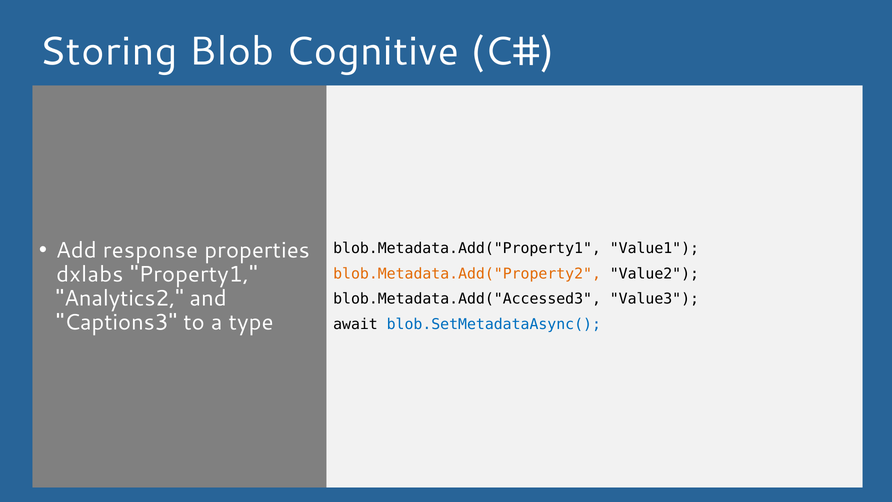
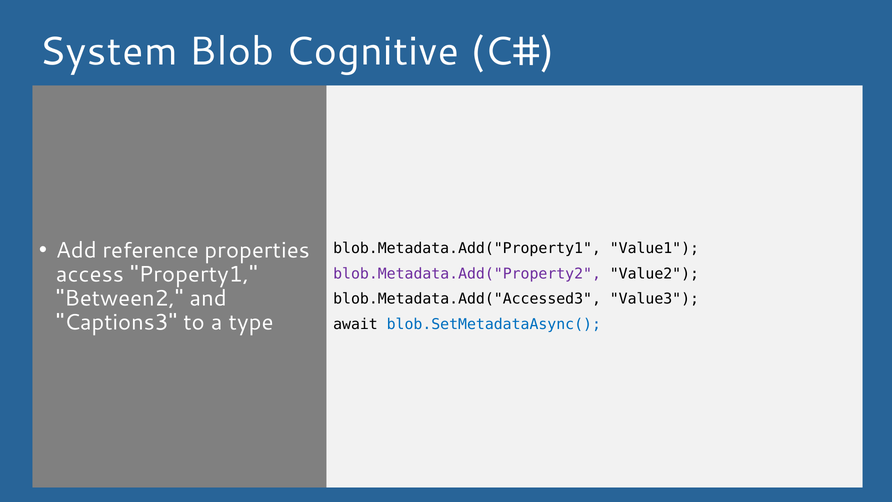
Storing: Storing -> System (108, 51)
response: response -> reference (151, 250)
dxlabs: dxlabs -> access (90, 274)
blob.Metadata.Add("Property2 colour: orange -> purple (467, 274)
Analytics2: Analytics2 -> Between2 (120, 298)
